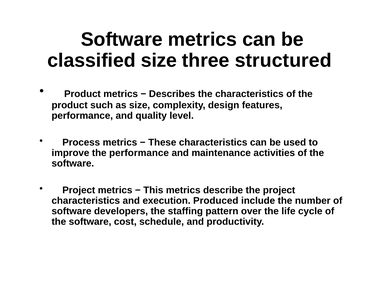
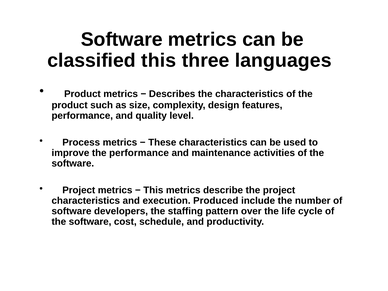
classified size: size -> this (159, 60)
structured: structured -> languages (283, 60)
